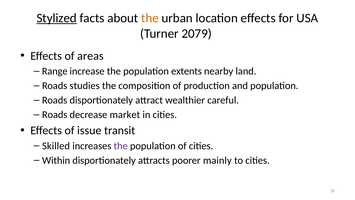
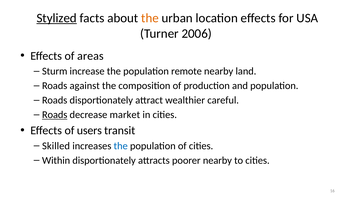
2079: 2079 -> 2006 (197, 34)
Range: Range -> Sturm (55, 71)
extents: extents -> remote (186, 71)
studies: studies -> against (85, 86)
Roads underline: none -> present (55, 115)
issue: issue -> users (89, 130)
the colour: purple -> blue (121, 146)
poorer mainly: mainly -> nearby (217, 160)
